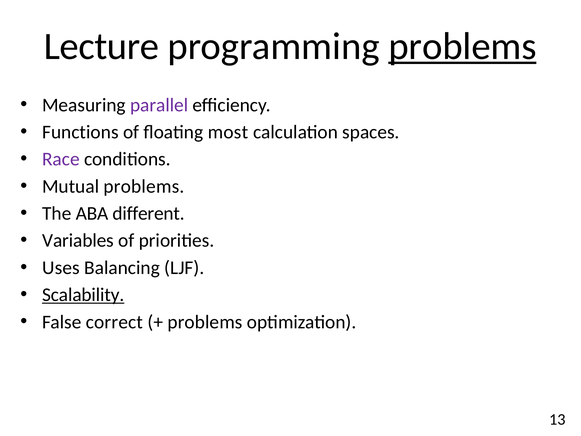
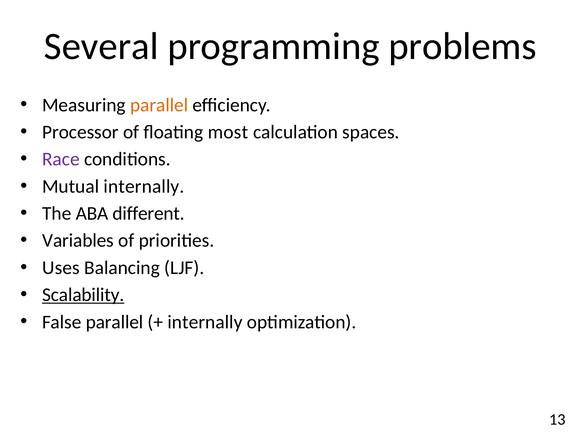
Lecture: Lecture -> Several (101, 46)
problems underline: present -> none (462, 46)
parallel colour: purple -> orange (159, 105)
Functions: Functions -> Processor (80, 132)
Mutual problems: problems -> internally (144, 186)
False correct: correct -> parallel (115, 322)
problems: problems -> internally (205, 322)
